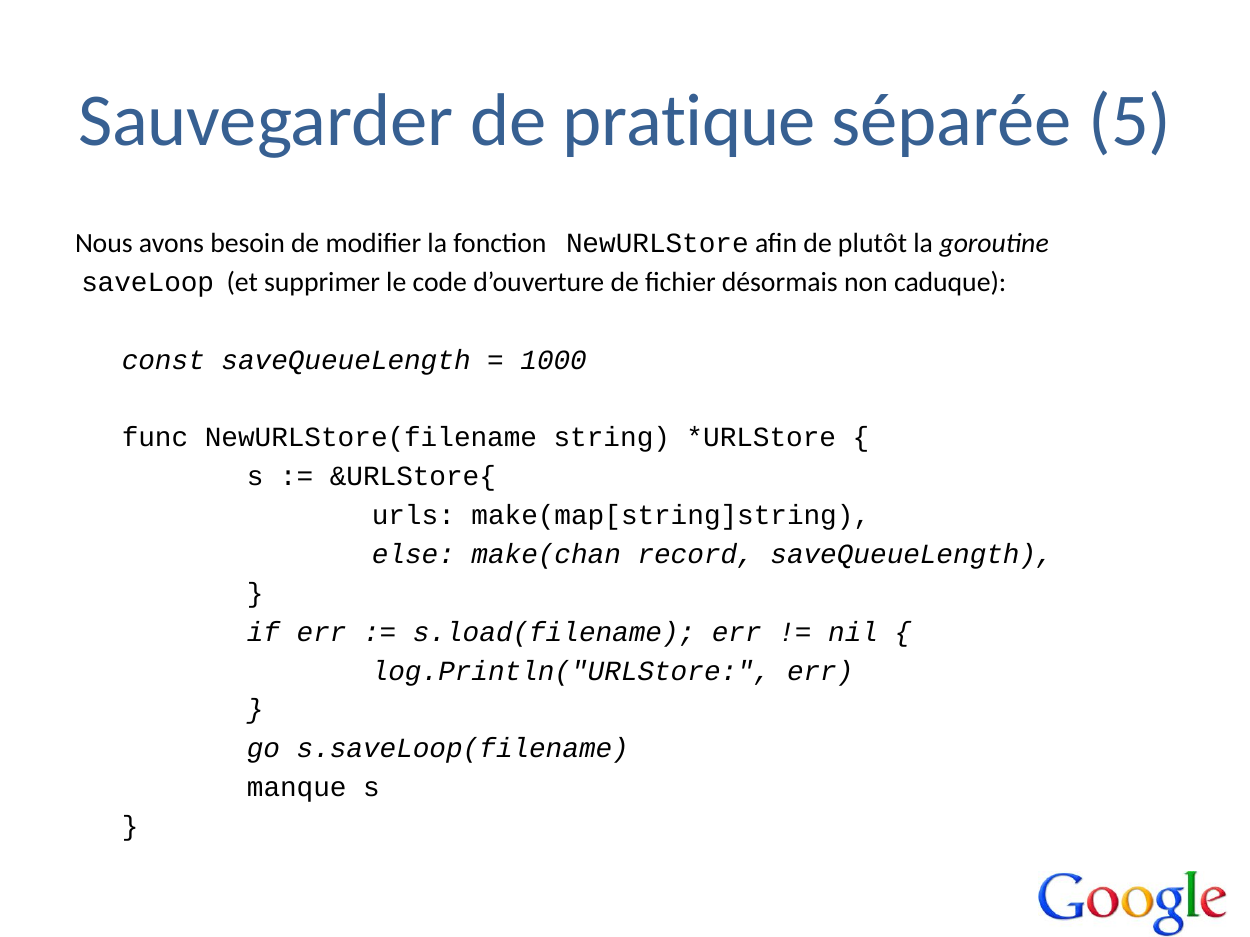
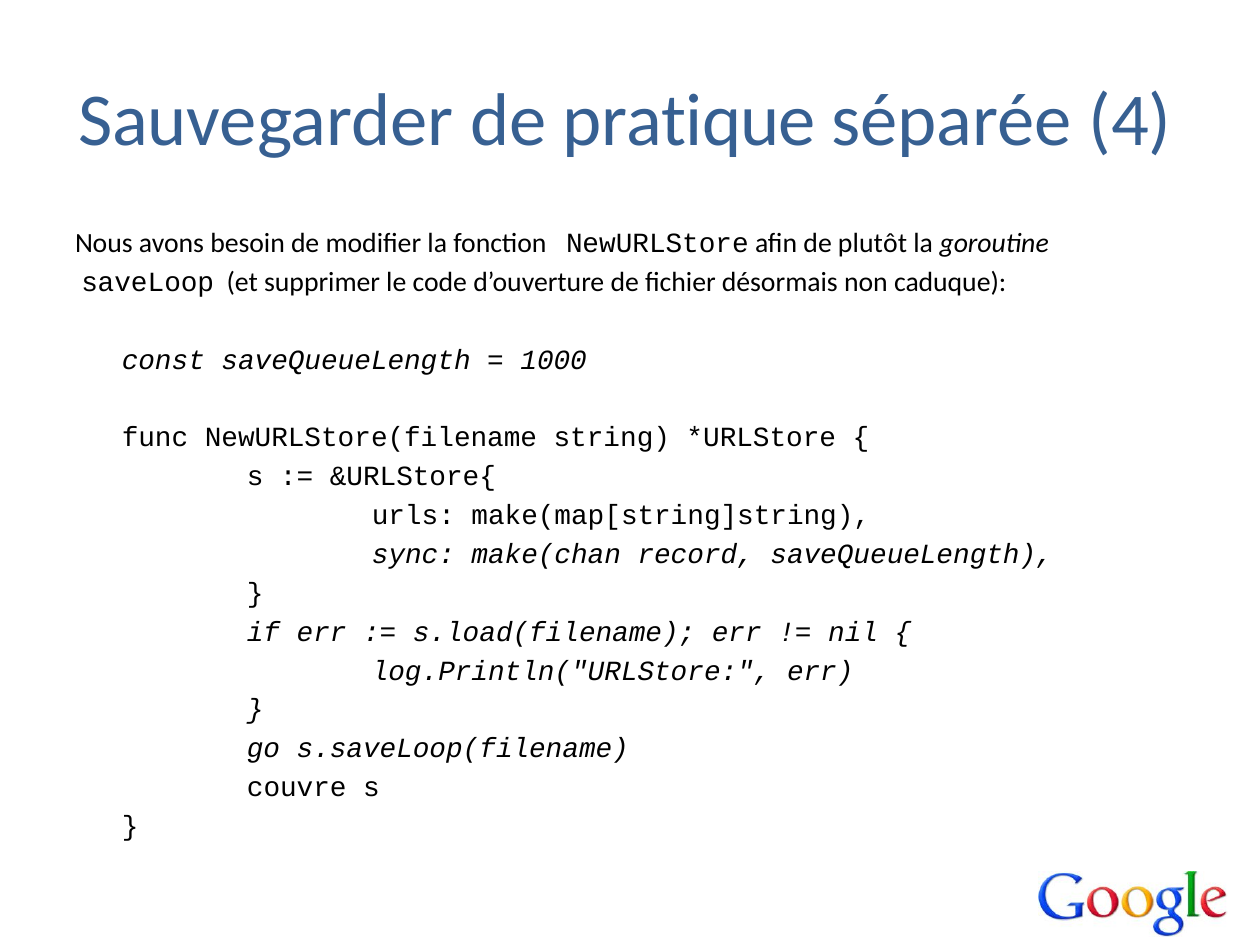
5: 5 -> 4 (1130, 121)
else: else -> sync (413, 555)
manque: manque -> couvre (297, 788)
